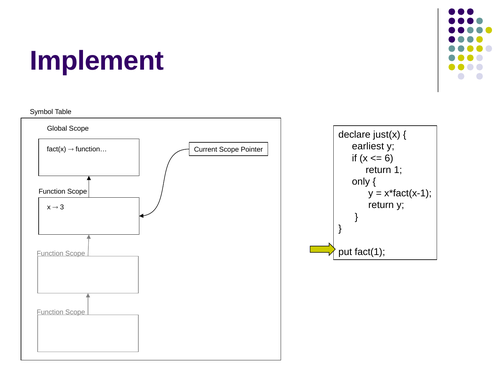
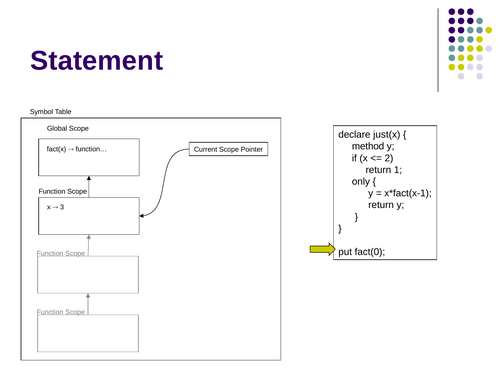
Implement: Implement -> Statement (97, 61)
earliest: earliest -> method (368, 147)
6: 6 -> 2 (389, 158)
fact(1: fact(1 -> fact(0 (370, 252)
